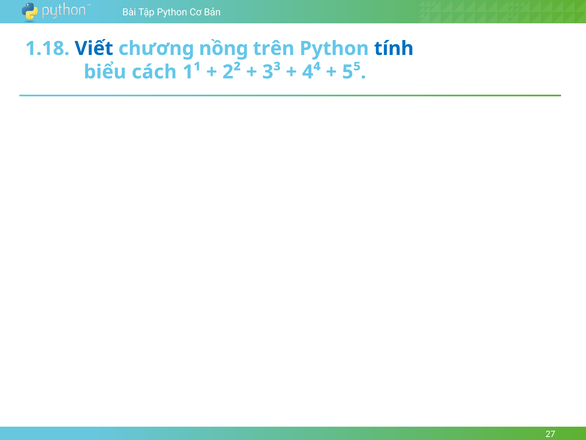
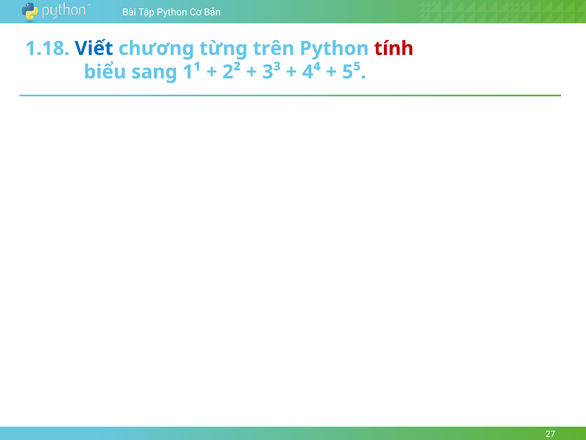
nồng: nồng -> từng (224, 48)
tính colour: blue -> red (394, 48)
cách: cách -> sang (154, 72)
